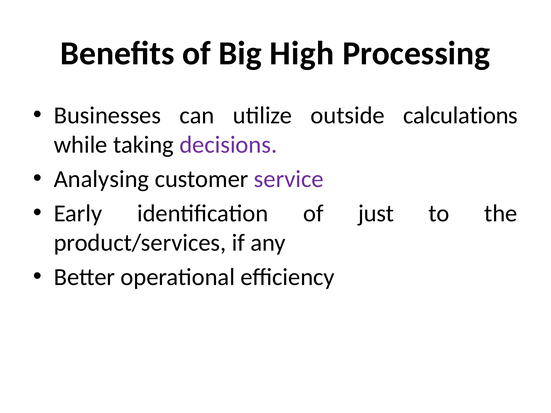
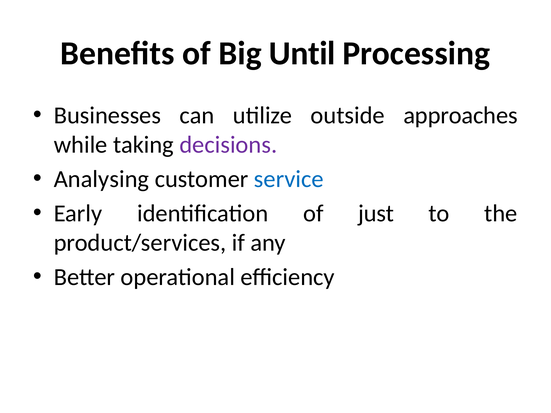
High: High -> Until (302, 53)
calculations: calculations -> approaches (460, 116)
service colour: purple -> blue (289, 179)
